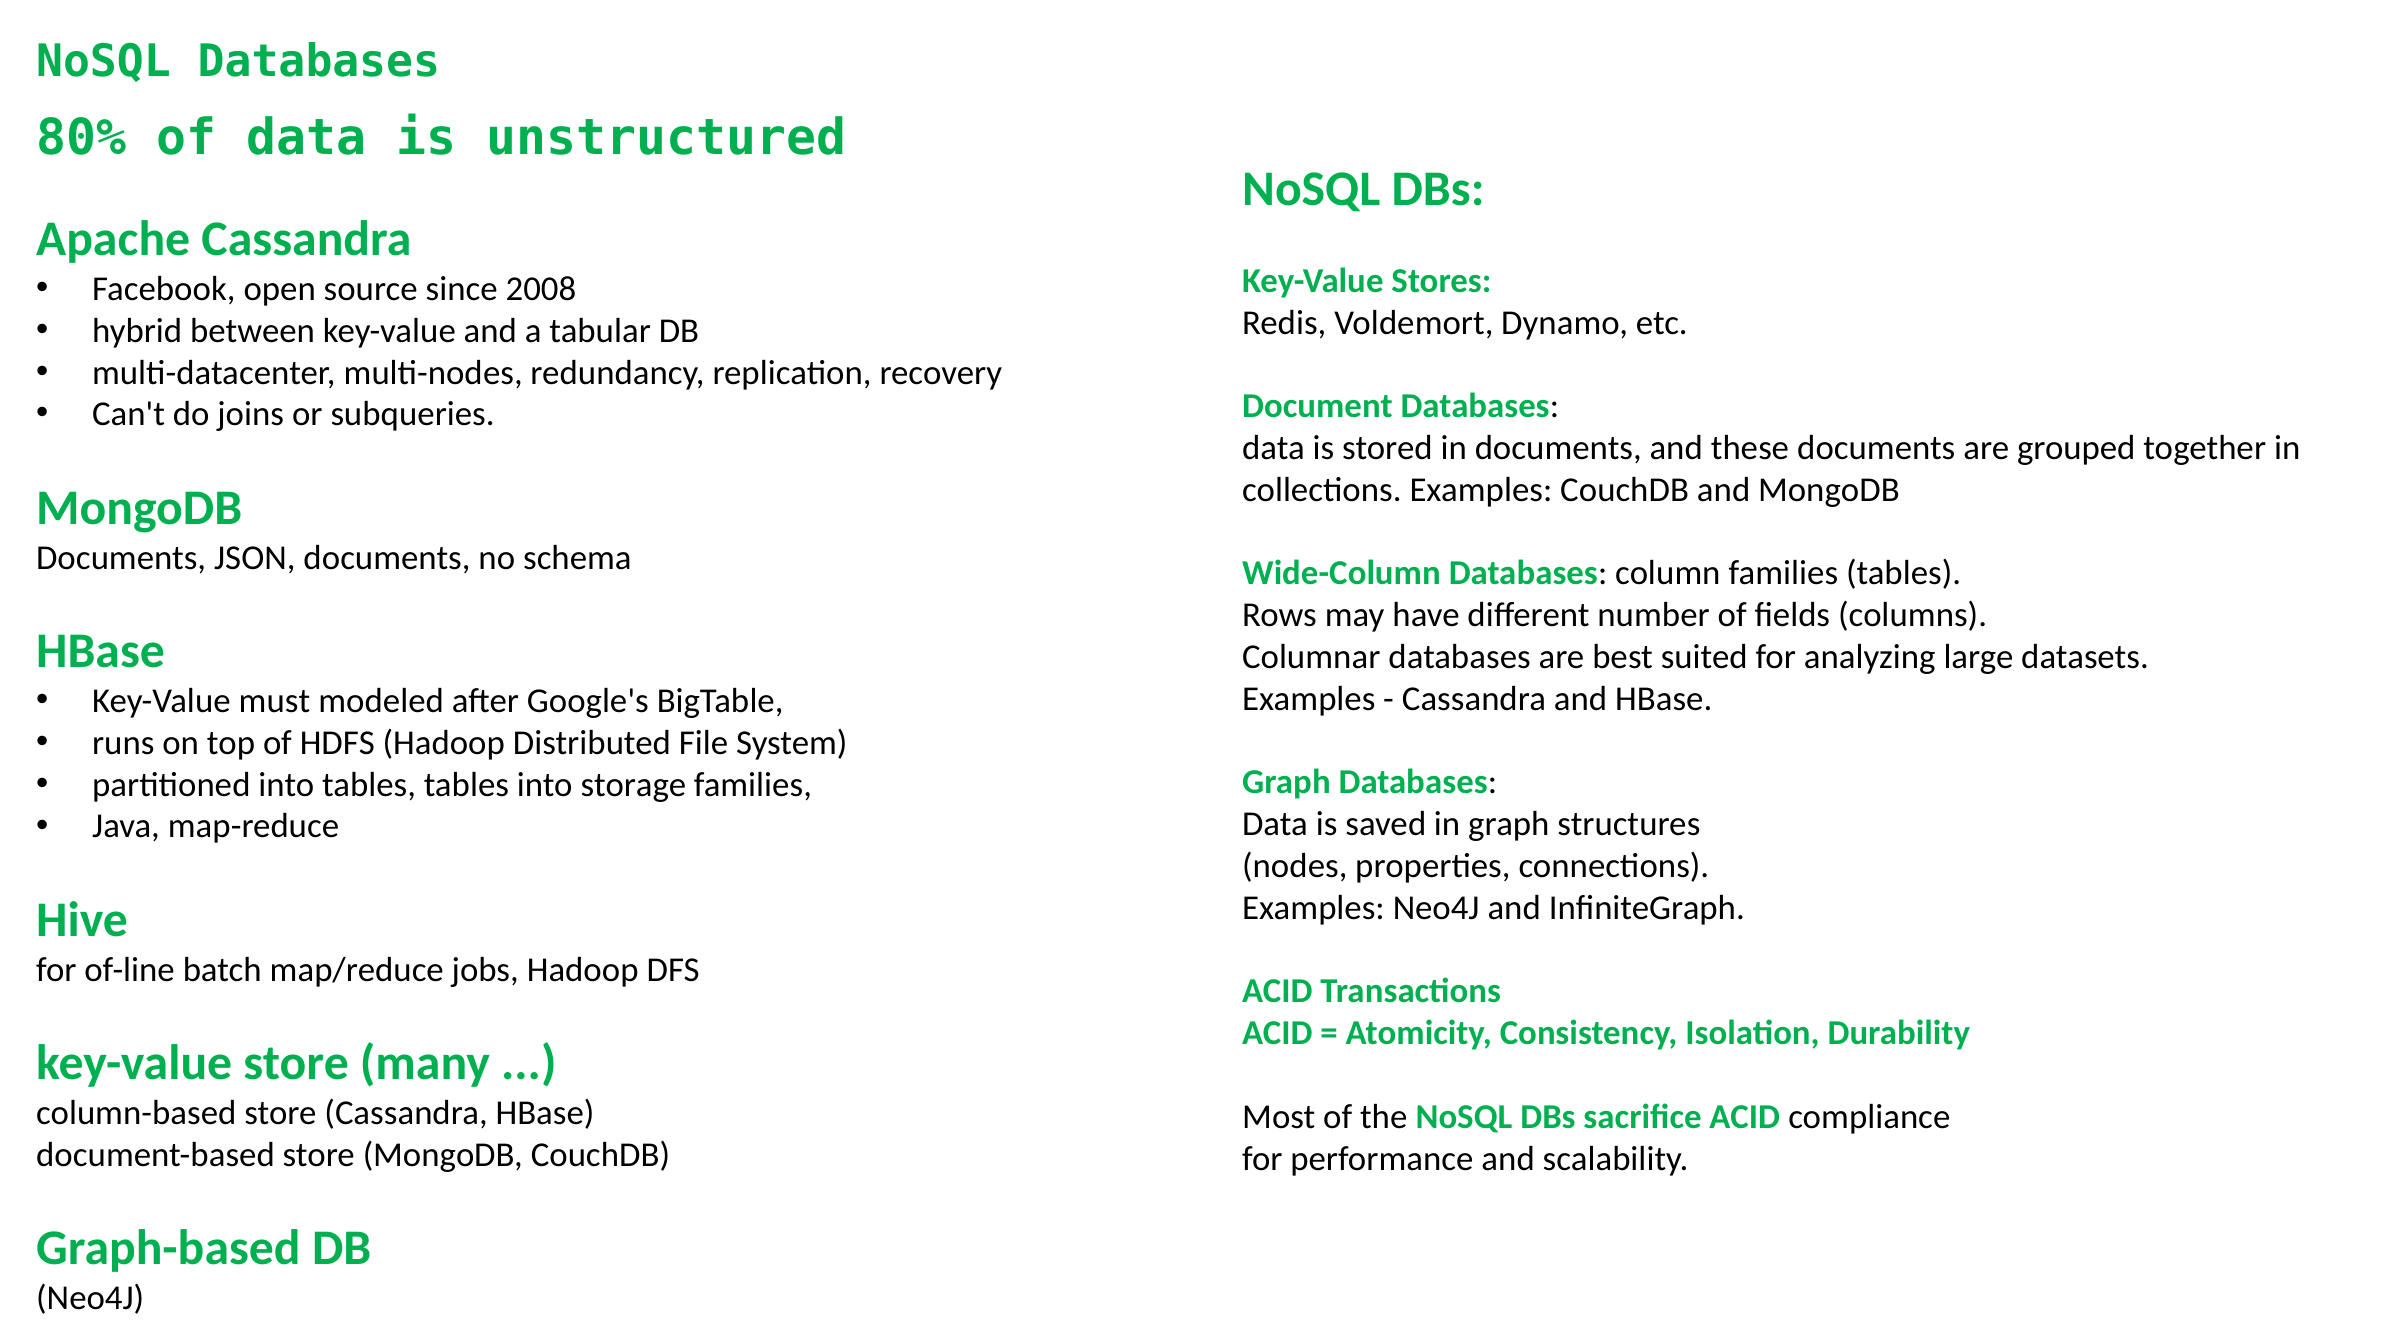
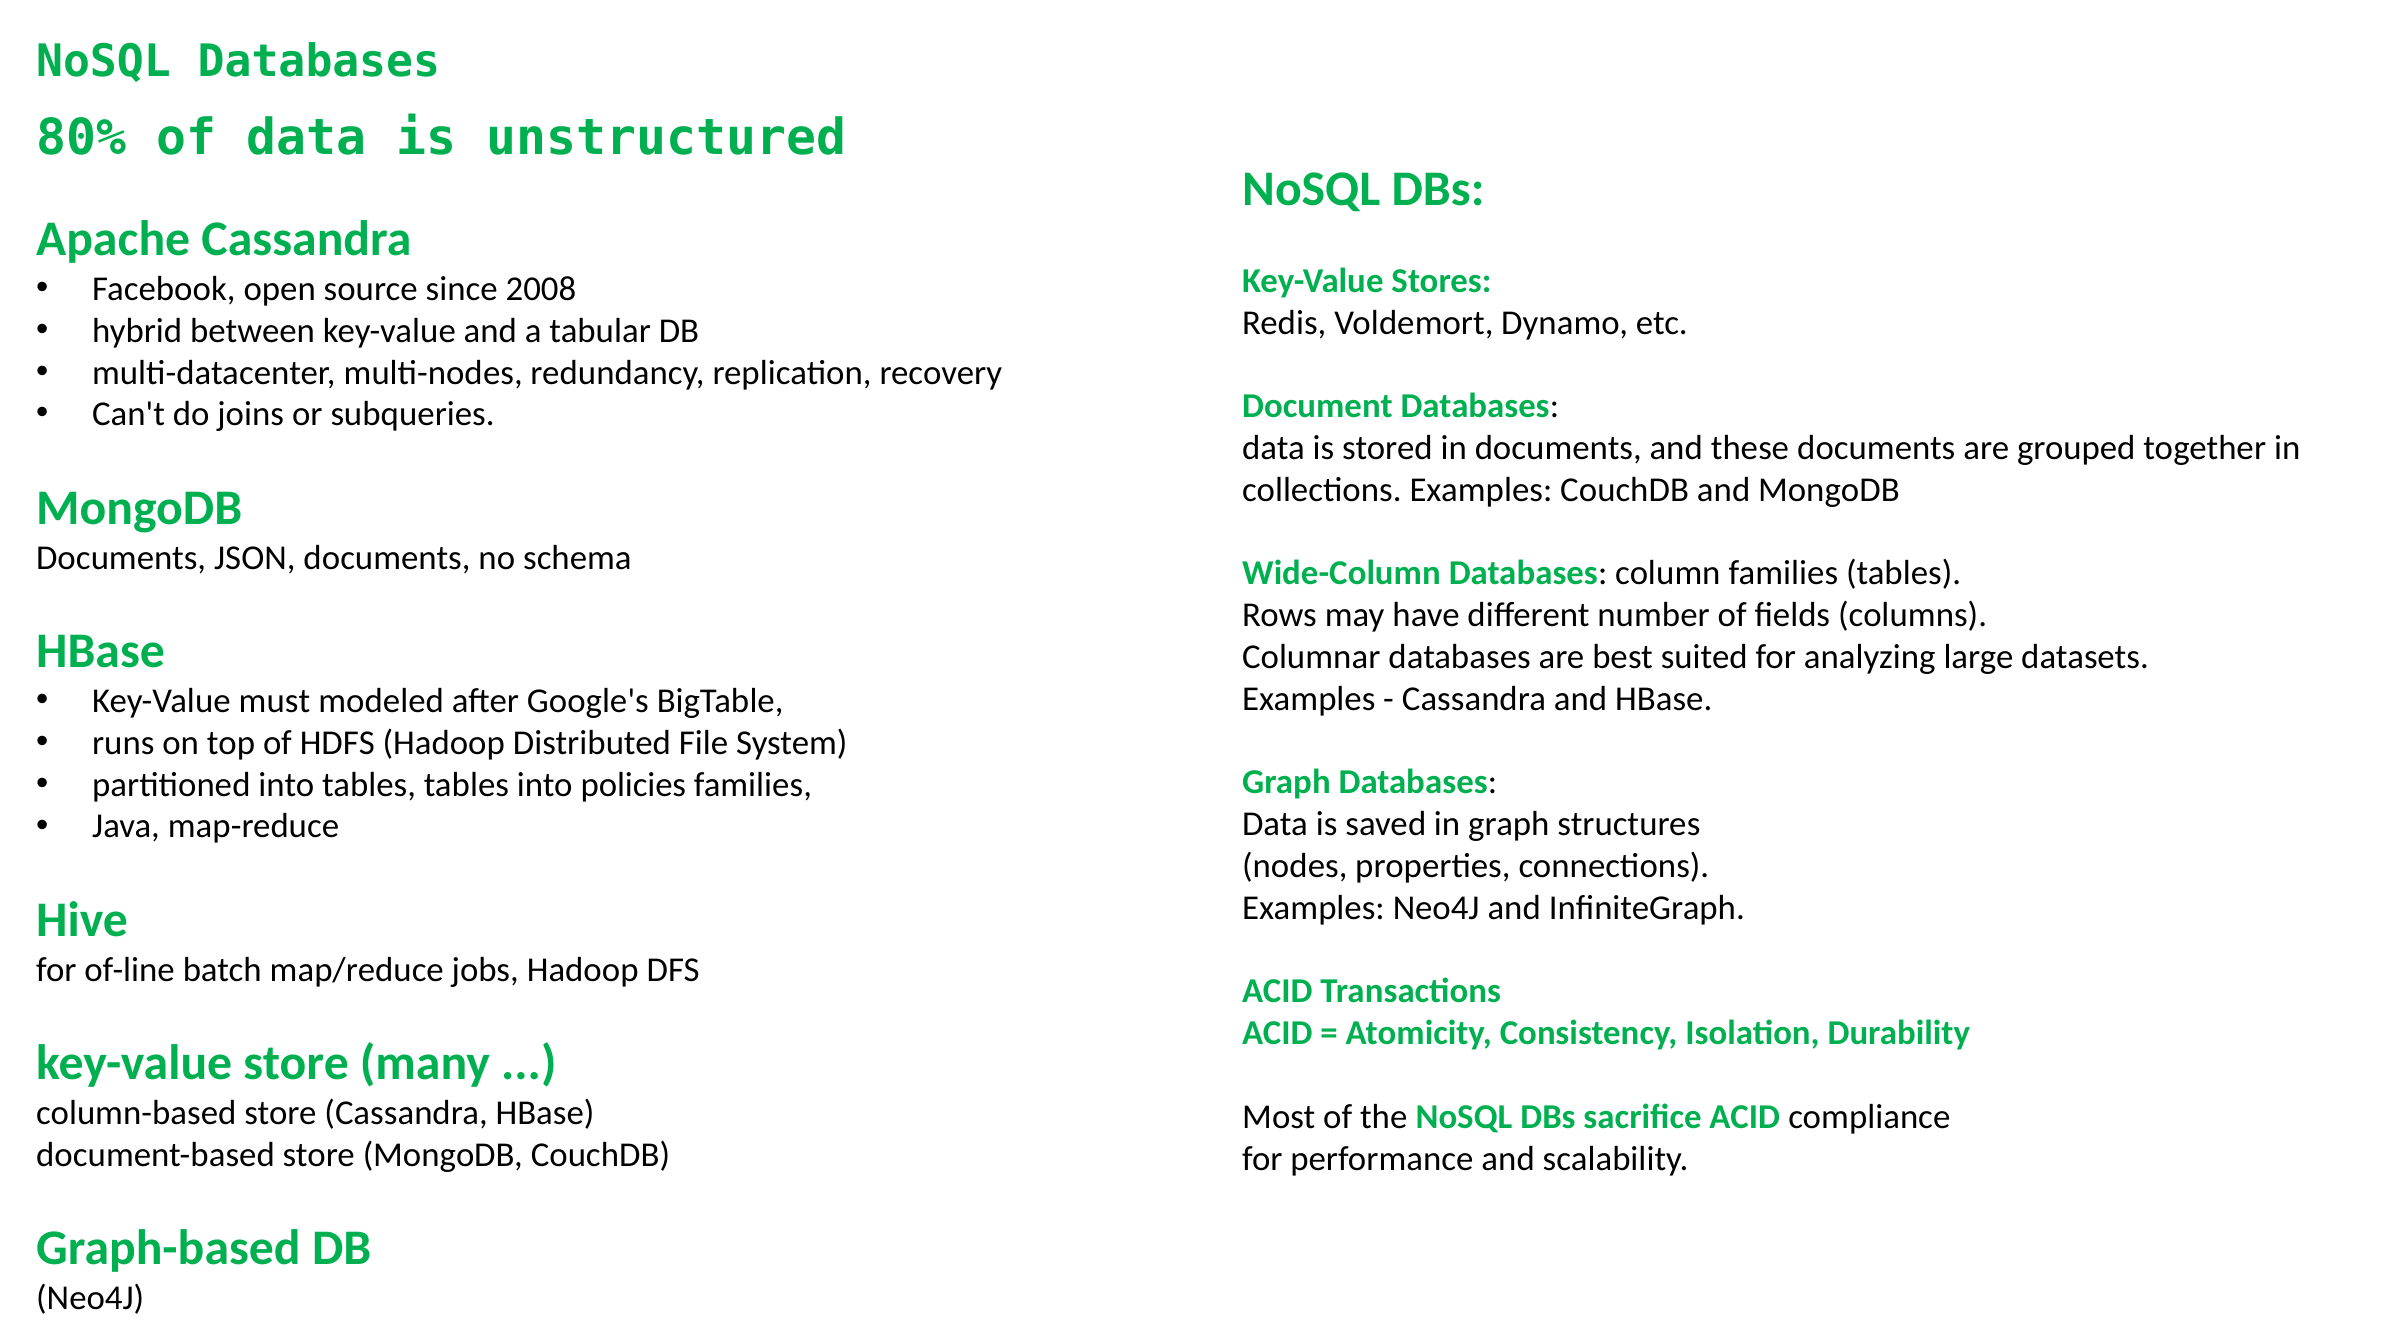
storage: storage -> policies (633, 784)
